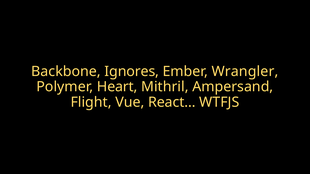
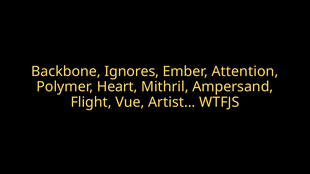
Wrangler: Wrangler -> Attention (245, 72)
React…: React… -> Artist… (172, 102)
